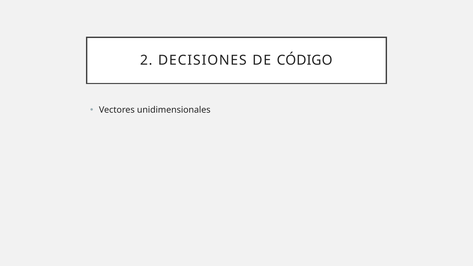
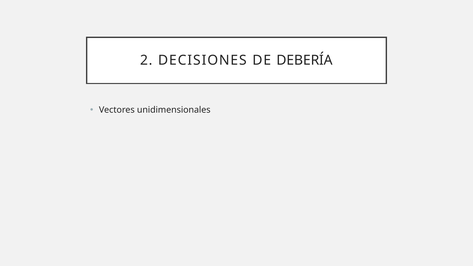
CÓDIGO: CÓDIGO -> DEBERÍA (305, 60)
